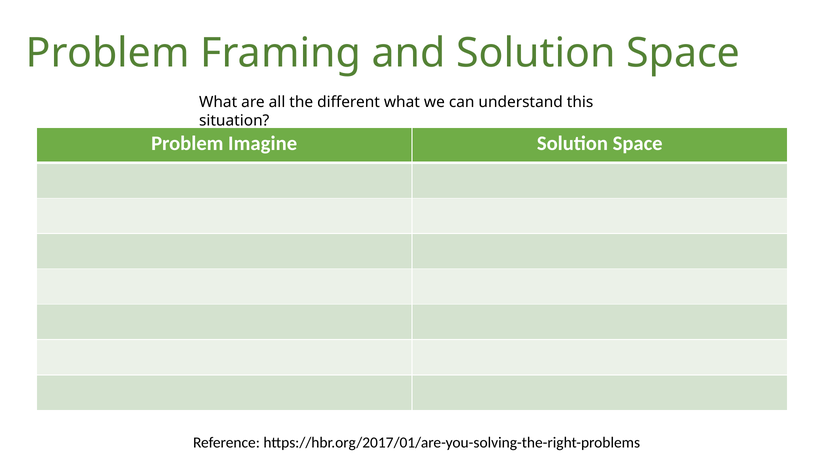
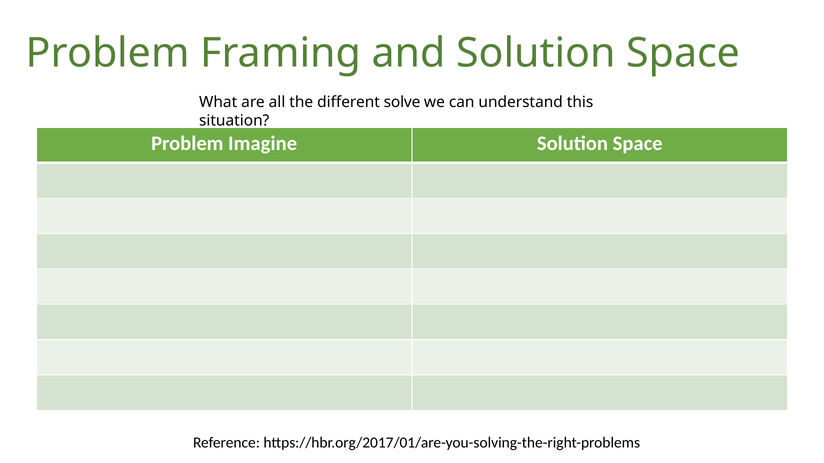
different what: what -> solve (402, 102)
